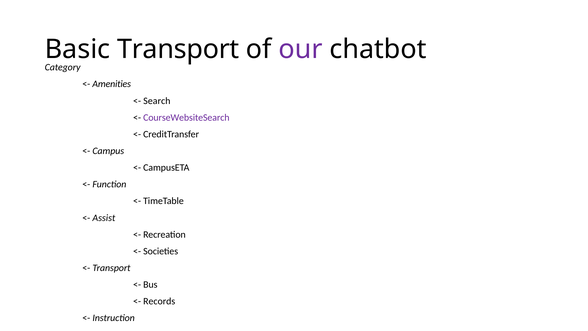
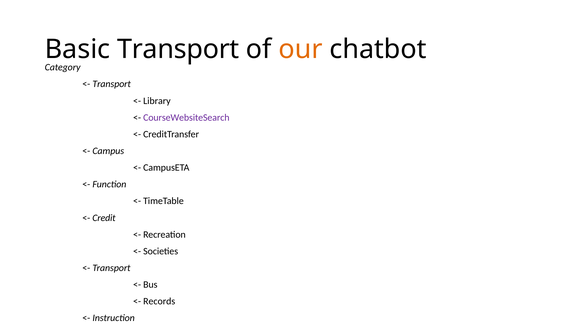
our colour: purple -> orange (301, 49)
Amenities: Amenities -> Transport (112, 84)
Search: Search -> Library (157, 101)
Assist: Assist -> Credit (104, 218)
